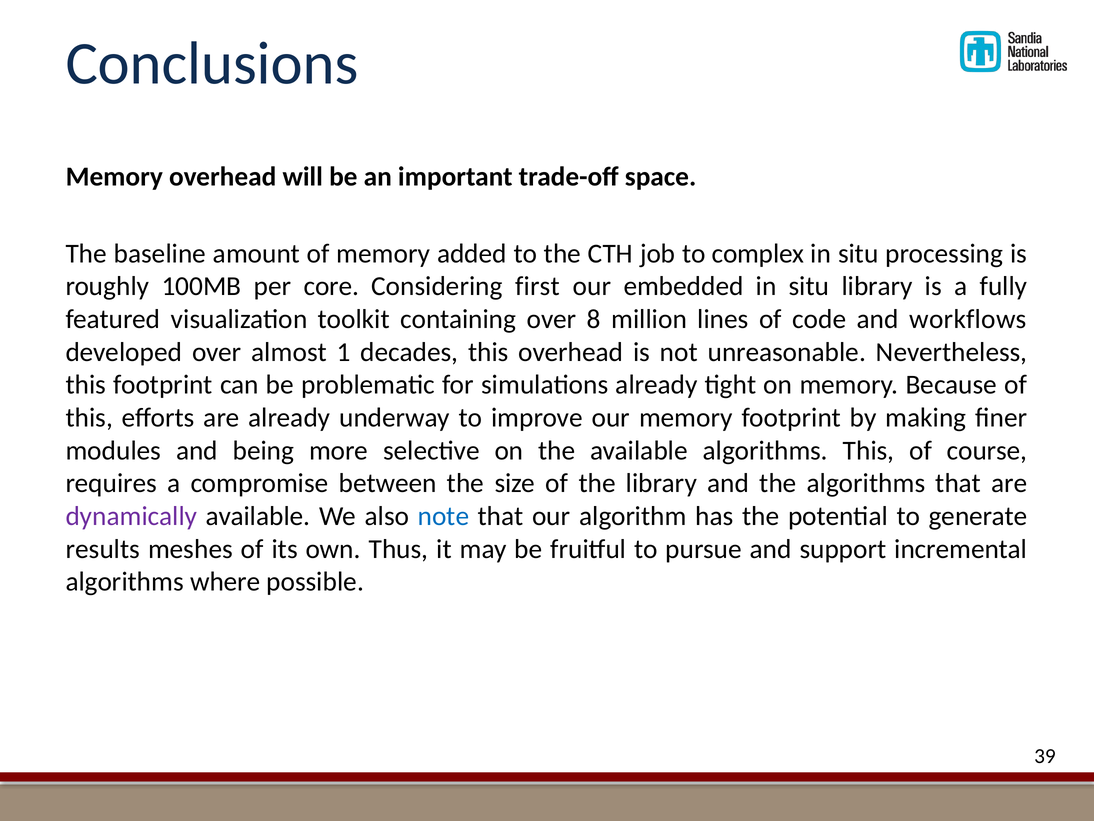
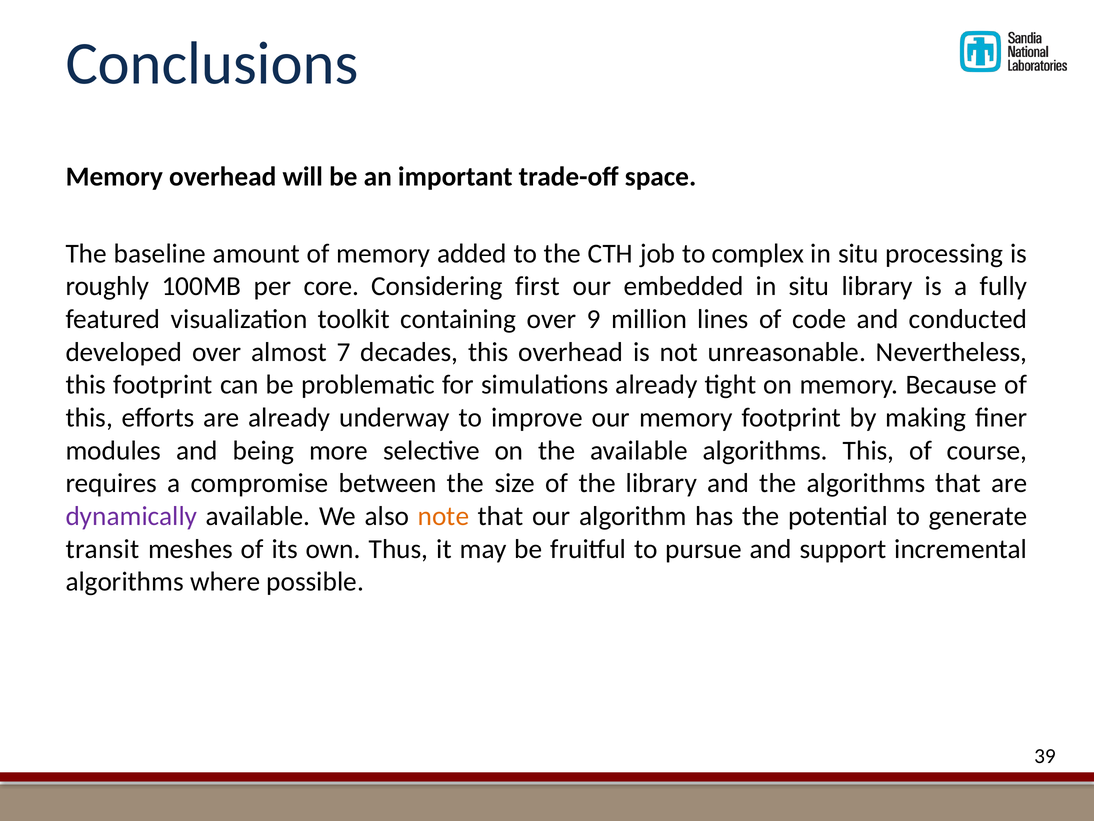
8: 8 -> 9 (594, 319)
workflows: workflows -> conducted (968, 319)
1: 1 -> 7 (343, 352)
note colour: blue -> orange (443, 516)
results: results -> transit (103, 549)
